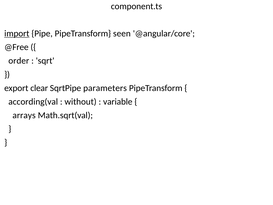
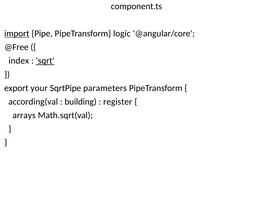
seen: seen -> logic (122, 33)
order: order -> index (19, 61)
sqrt underline: none -> present (45, 61)
clear: clear -> your (39, 88)
without: without -> building (81, 102)
variable: variable -> register (118, 102)
